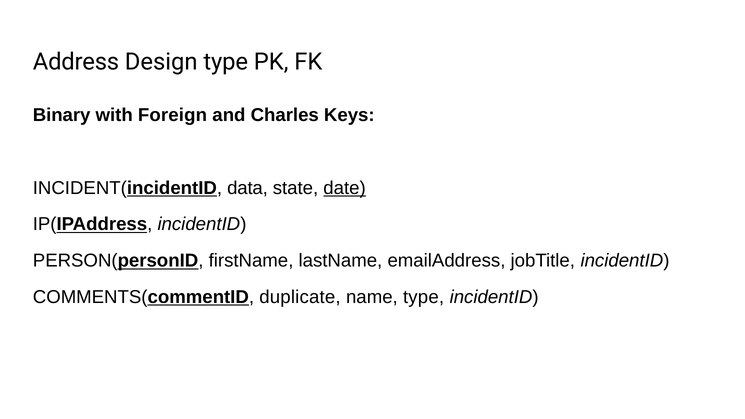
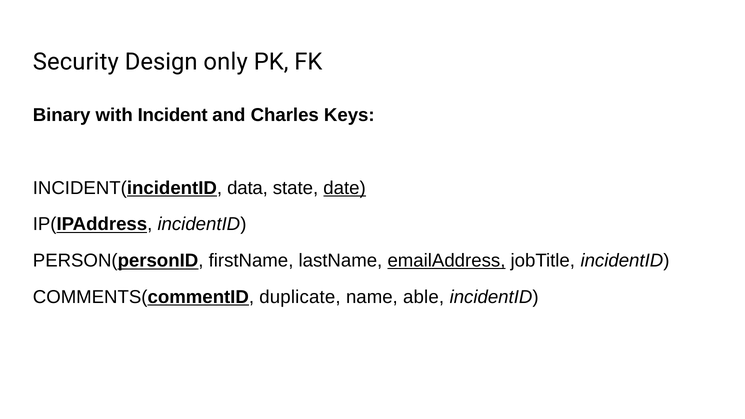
Address: Address -> Security (76, 62)
Design type: type -> only (226, 62)
Foreign: Foreign -> Incident (173, 115)
emailAddress underline: none -> present (446, 261)
name type: type -> able (424, 297)
